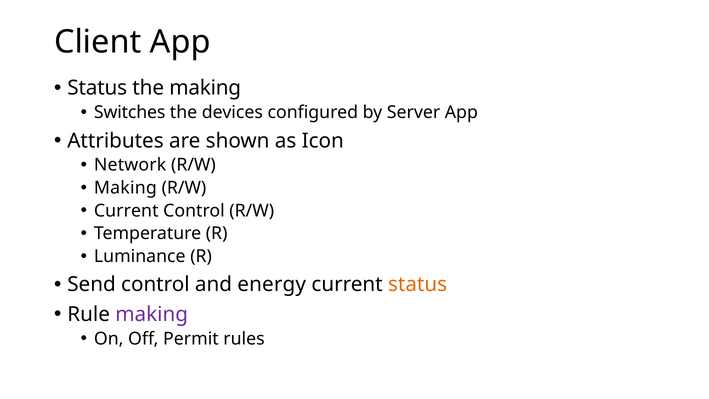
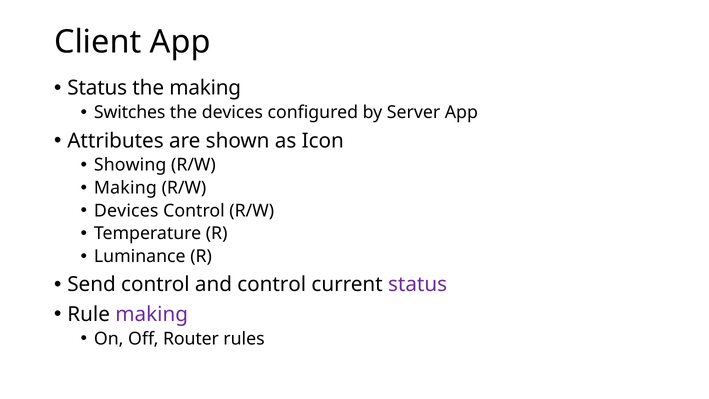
Network: Network -> Showing (130, 165)
Current: Current -> Devices (126, 211)
and energy: energy -> control (272, 284)
status colour: orange -> purple (418, 284)
Permit: Permit -> Router (191, 339)
